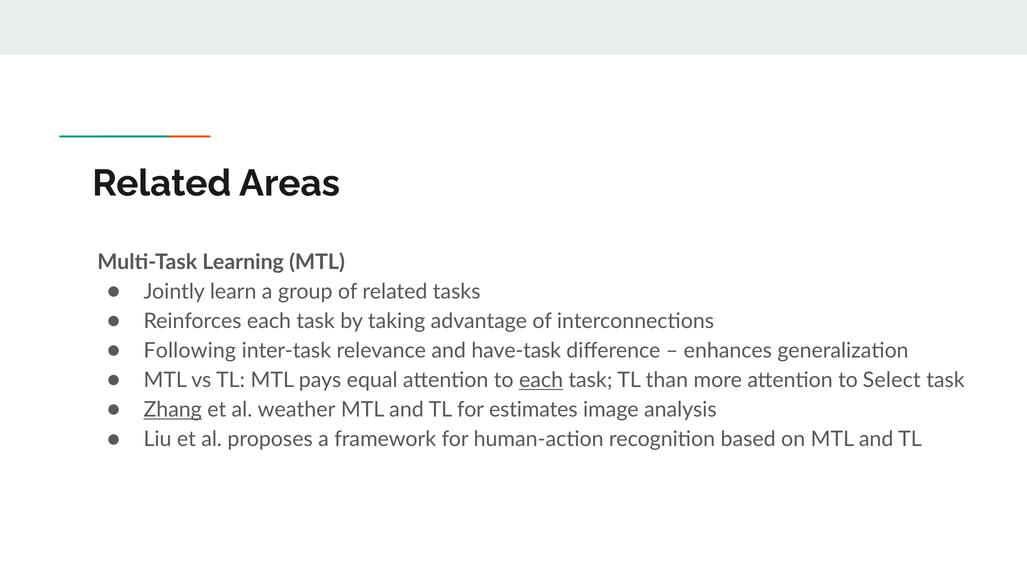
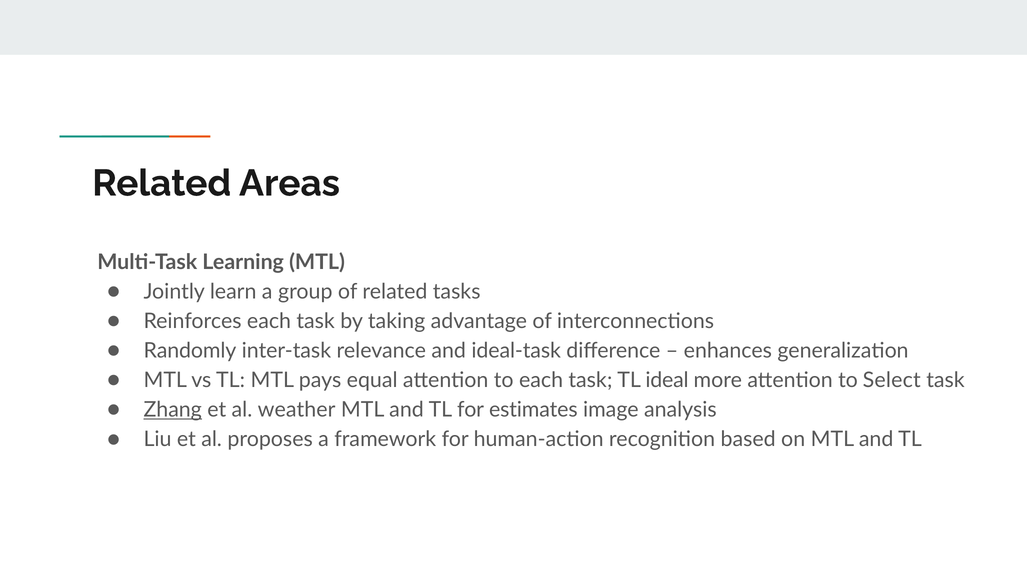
Following: Following -> Randomly (190, 350)
have-task: have-task -> ideal-task (516, 350)
each underline: present -> none (541, 380)
than: than -> ideal (667, 380)
